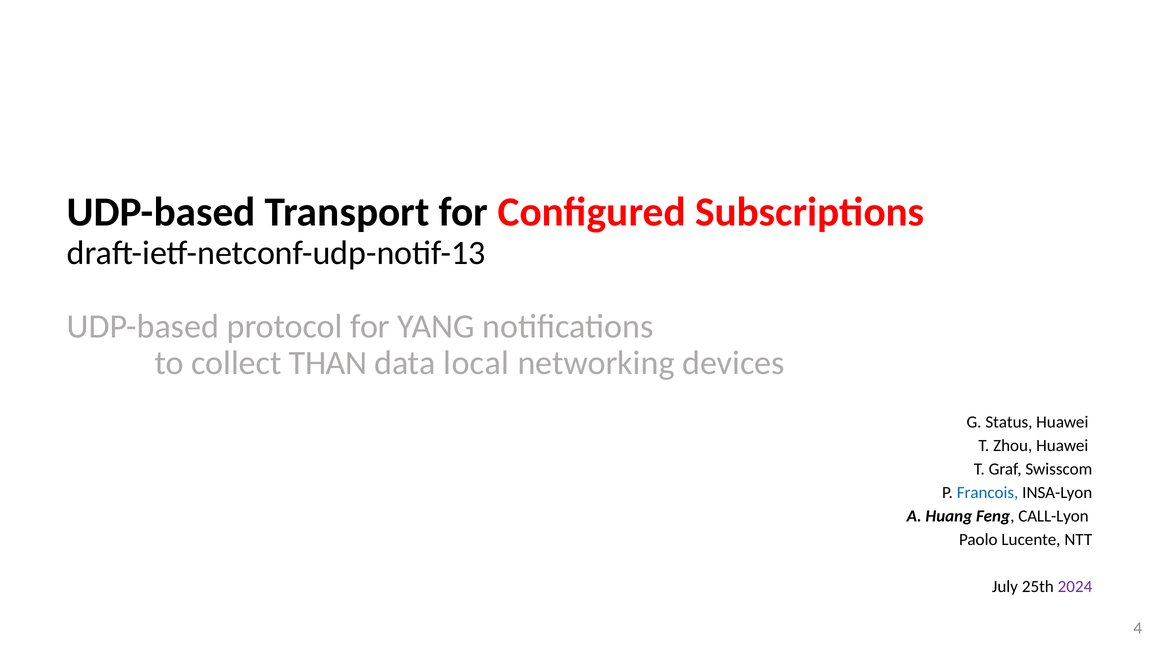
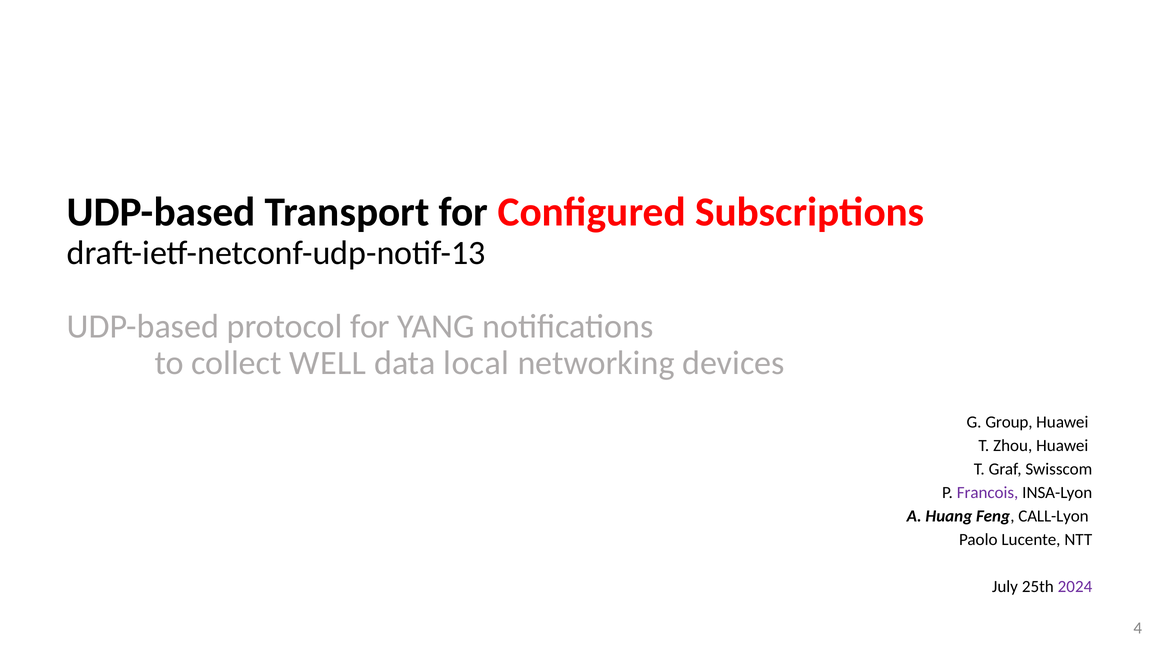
THAN: THAN -> WELL (328, 363)
Status: Status -> Group (1009, 423)
Francois colour: blue -> purple (988, 493)
